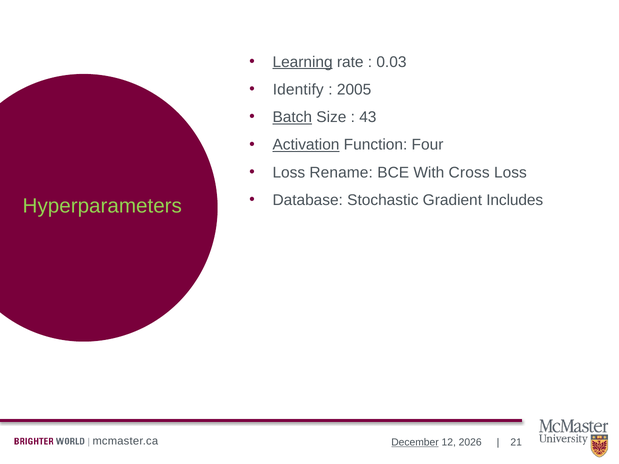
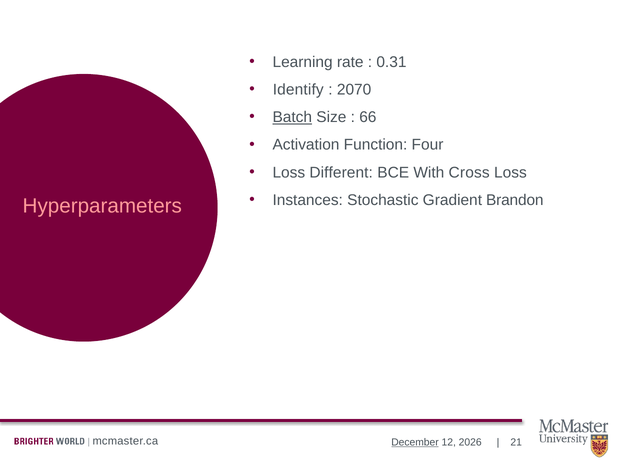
Learning underline: present -> none (303, 62)
0.03: 0.03 -> 0.31 (391, 62)
2005: 2005 -> 2070 (354, 90)
43: 43 -> 66 (368, 117)
Activation underline: present -> none (306, 145)
Rename: Rename -> Different (341, 173)
Database: Database -> Instances (308, 200)
Includes: Includes -> Brandon (515, 200)
Hyperparameters colour: light green -> pink (102, 206)
